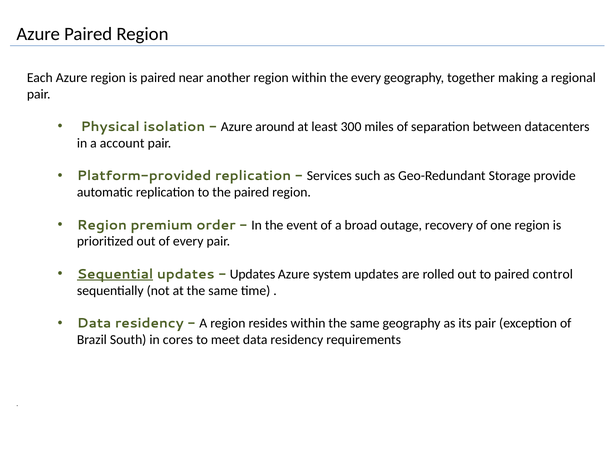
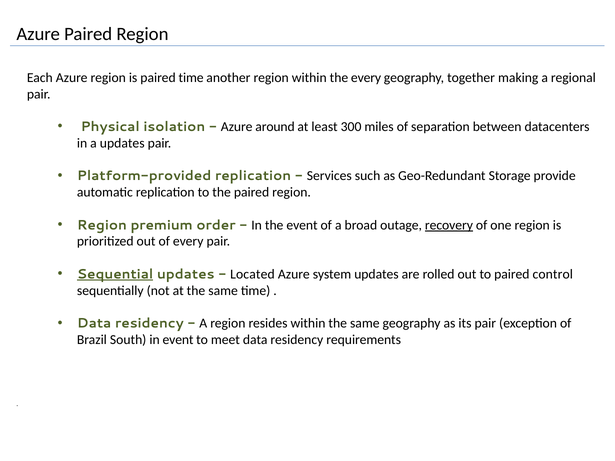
paired near: near -> time (191, 78)
a account: account -> updates (122, 143)
recovery underline: none -> present (449, 225)
Updates: Updates -> Located (252, 274)
in cores: cores -> event (178, 340)
